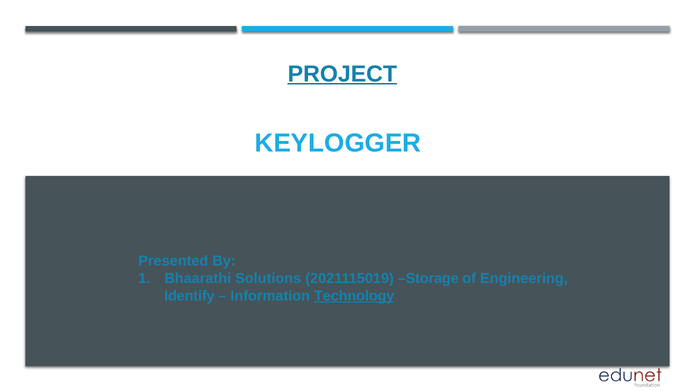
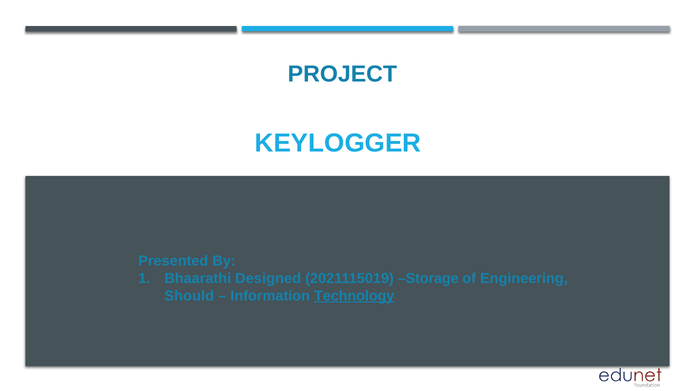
PROJECT underline: present -> none (342, 74)
Solutions: Solutions -> Designed (268, 278)
Identify: Identify -> Should (189, 296)
